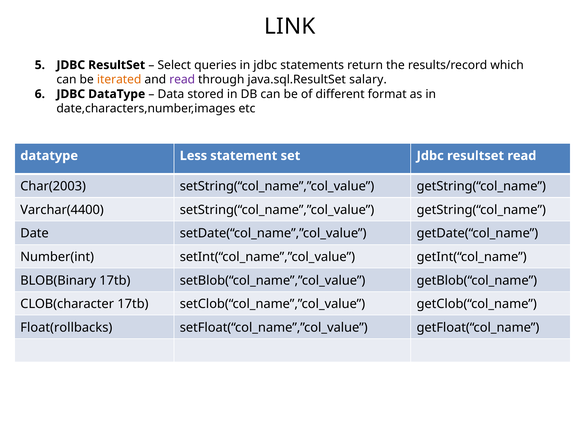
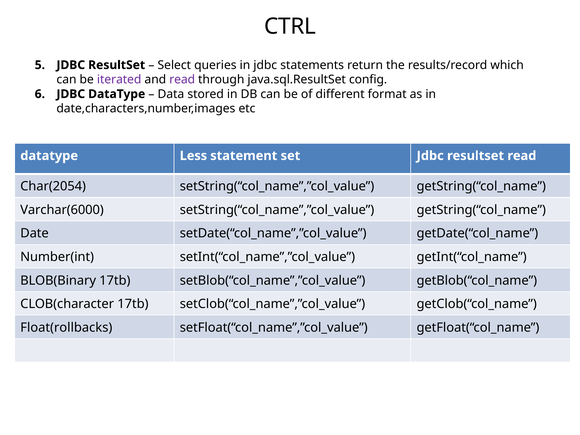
LINK: LINK -> CTRL (290, 26)
iterated colour: orange -> purple (119, 80)
salary: salary -> config (368, 80)
Char(2003: Char(2003 -> Char(2054 (53, 186)
Varchar(4400: Varchar(4400 -> Varchar(6000 (62, 210)
